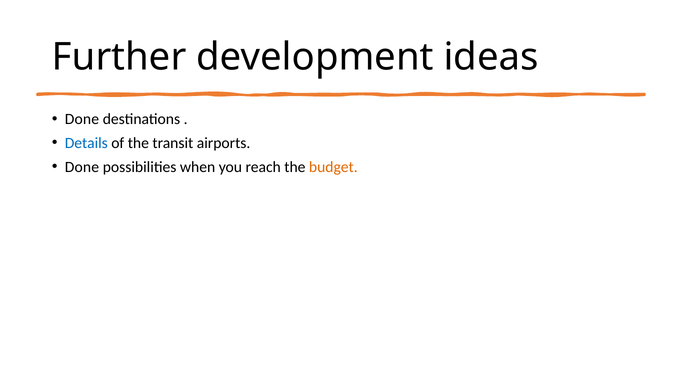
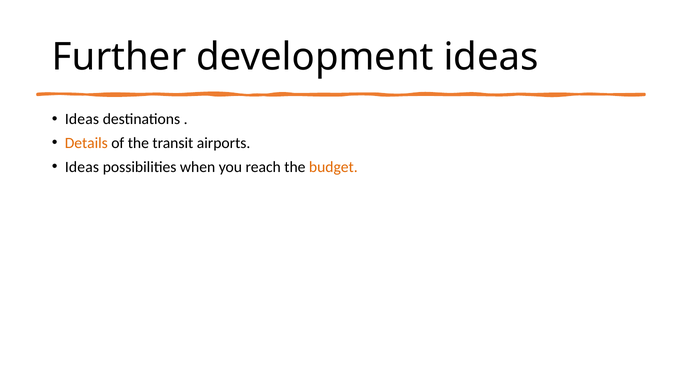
Done: Done -> Ideas (82, 119)
Details colour: blue -> orange (86, 143)
Done: Done -> Ideas (82, 167)
